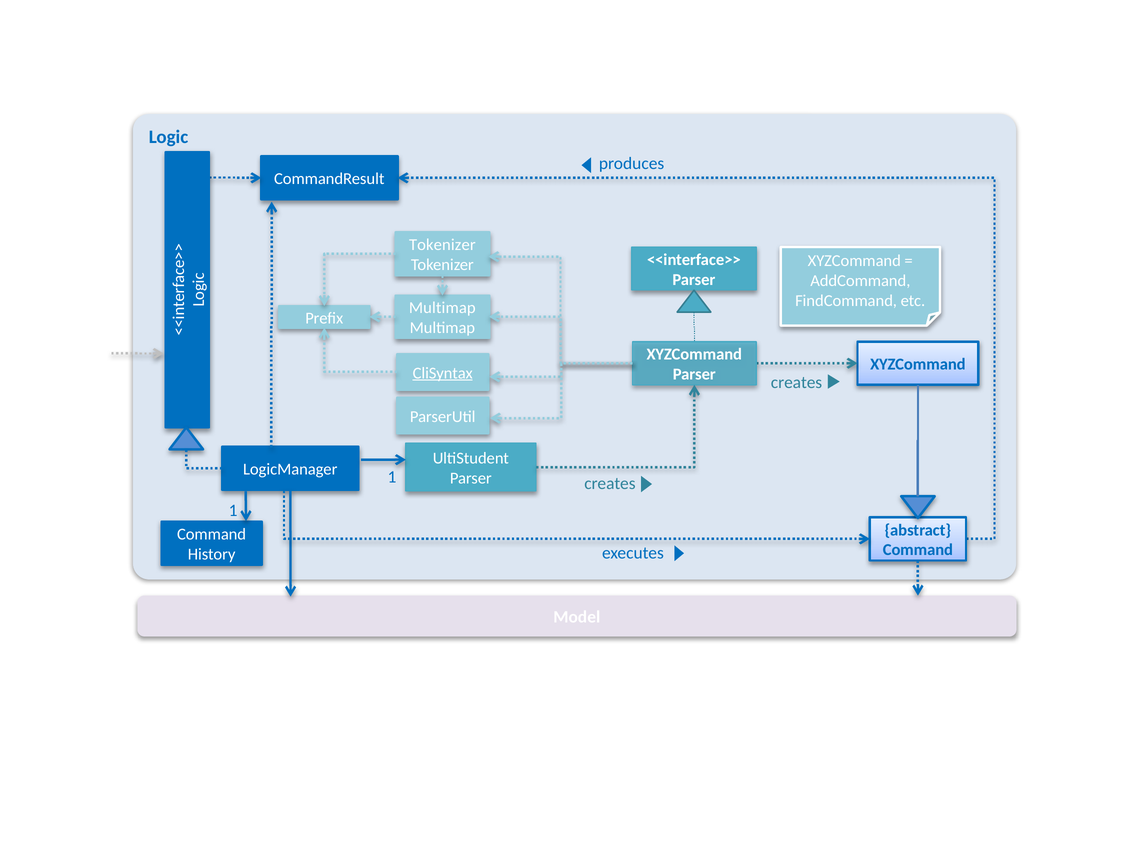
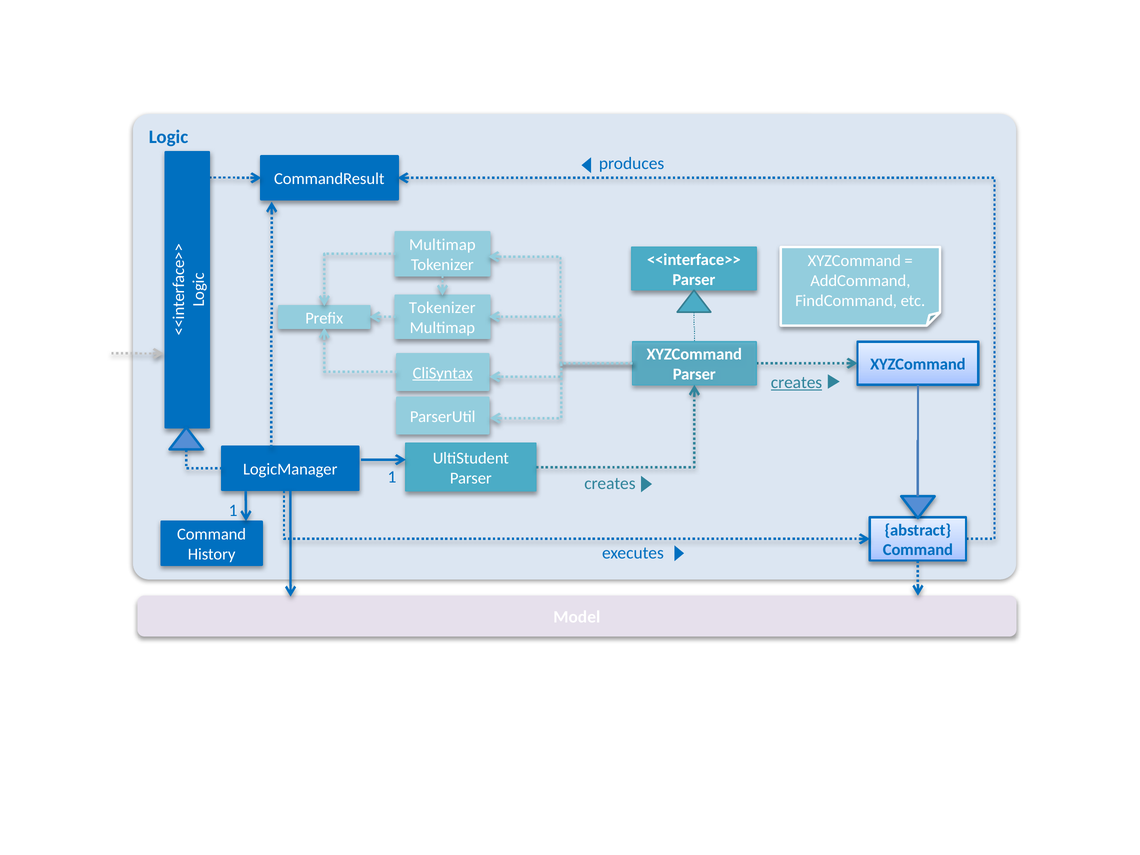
Tokenizer: Tokenizer -> Multimap (442, 245)
Multimap: Multimap -> Tokenizer (442, 308)
creates underline: none -> present (797, 383)
